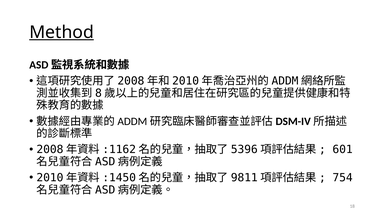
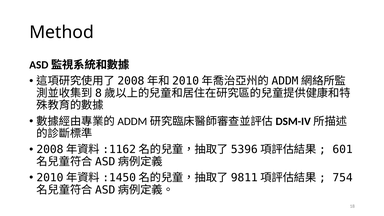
Method underline: present -> none (62, 32)
